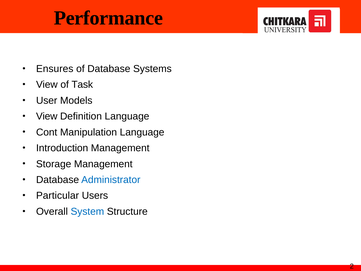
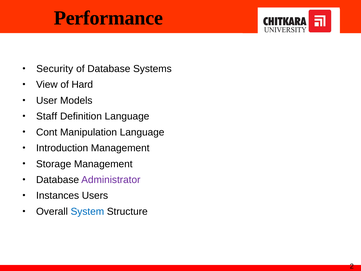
Ensures: Ensures -> Security (55, 69)
Task: Task -> Hard (82, 85)
View: View -> Staff (47, 116)
Administrator colour: blue -> purple (111, 180)
Particular: Particular -> Instances (58, 195)
